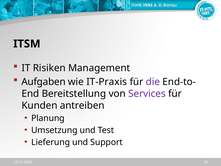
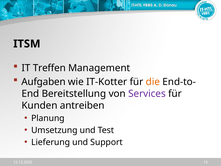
Risiken: Risiken -> Treffen (49, 68)
IT-Praxis: IT-Praxis -> IT-Kotter (107, 82)
die colour: purple -> orange (153, 82)
